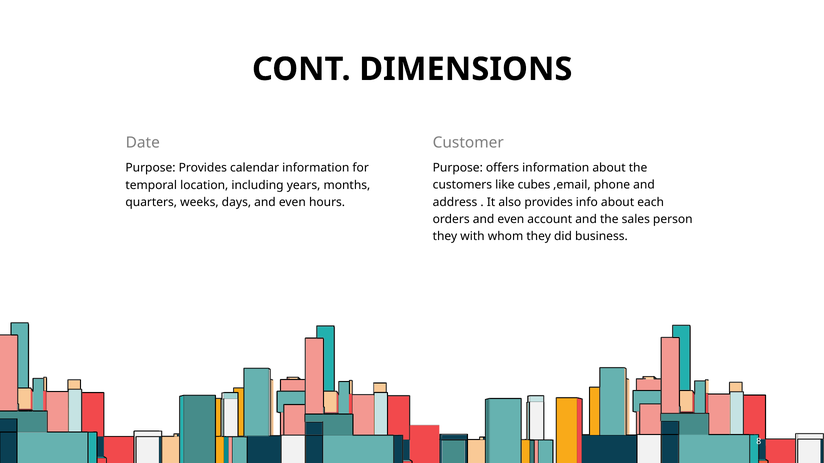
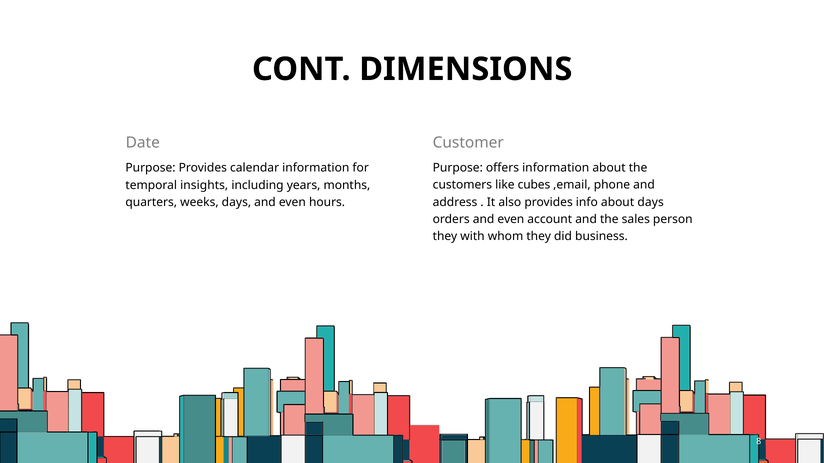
location: location -> insights (204, 185)
about each: each -> days (651, 202)
